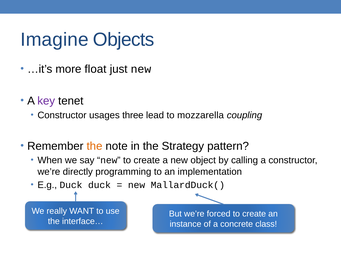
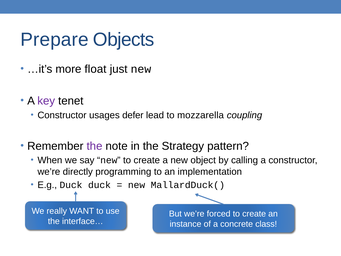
Imagine: Imagine -> Prepare (54, 40)
three: three -> defer (133, 115)
the colour: orange -> purple (94, 146)
